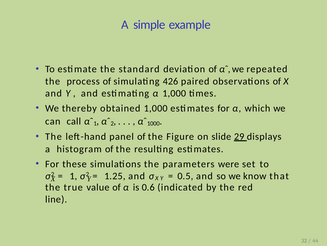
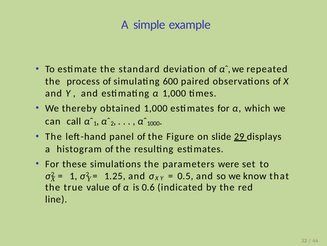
426: 426 -> 600 (170, 81)
